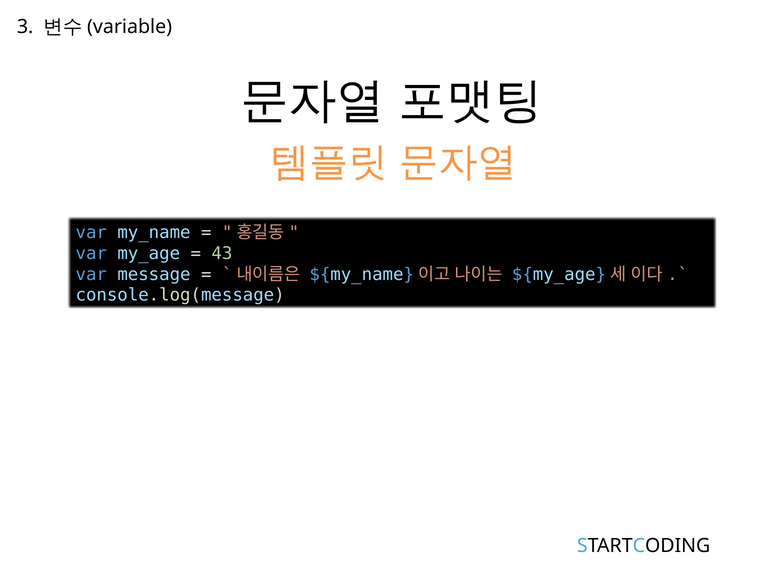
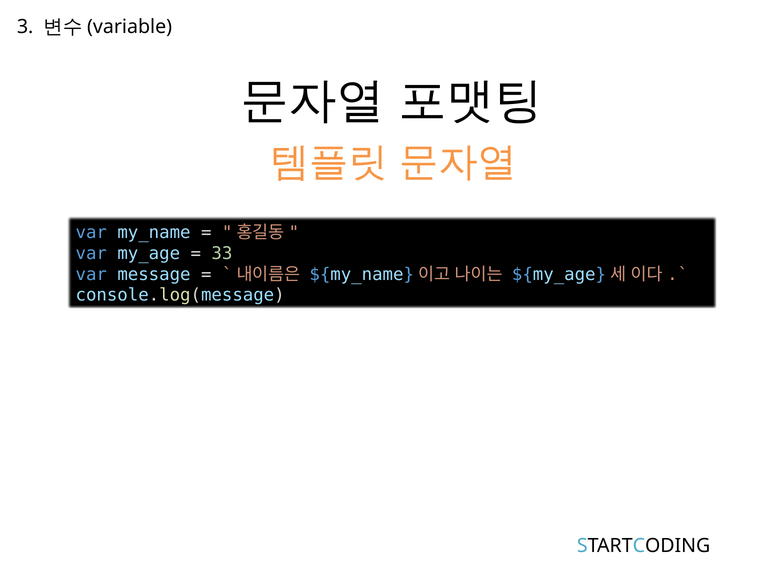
43: 43 -> 33 (222, 253)
